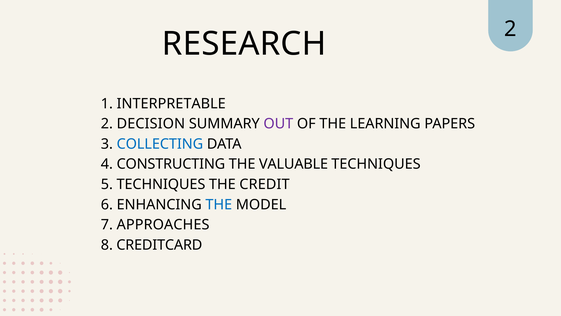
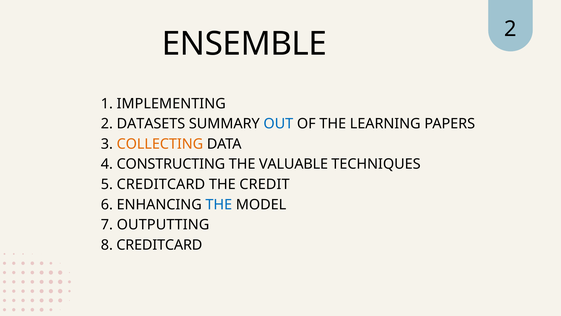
RESEARCH: RESEARCH -> ENSEMBLE (244, 44)
INTERPRETABLE: INTERPRETABLE -> IMPLEMENTING (171, 103)
DECISION: DECISION -> DATASETS (151, 124)
OUT colour: purple -> blue (278, 124)
COLLECTING colour: blue -> orange (160, 144)
5 TECHNIQUES: TECHNIQUES -> CREDITCARD (161, 184)
APPROACHES: APPROACHES -> OUTPUTTING (163, 225)
